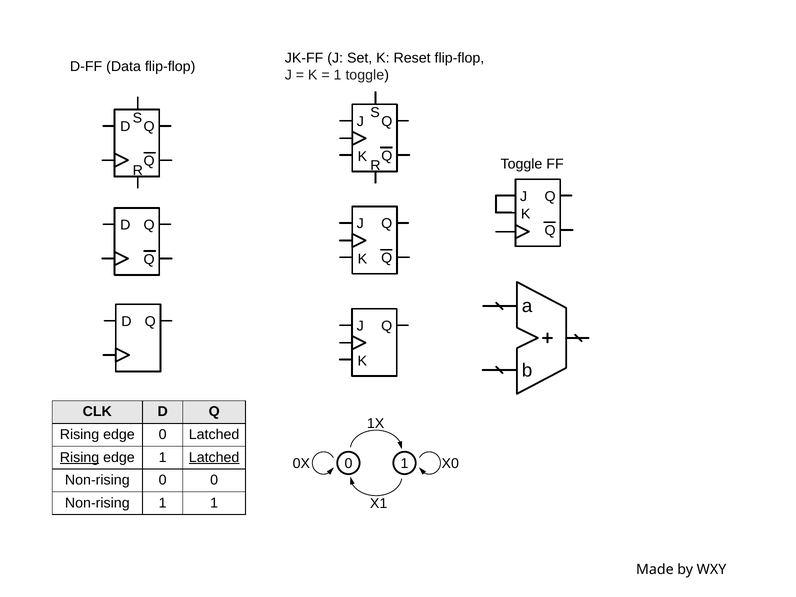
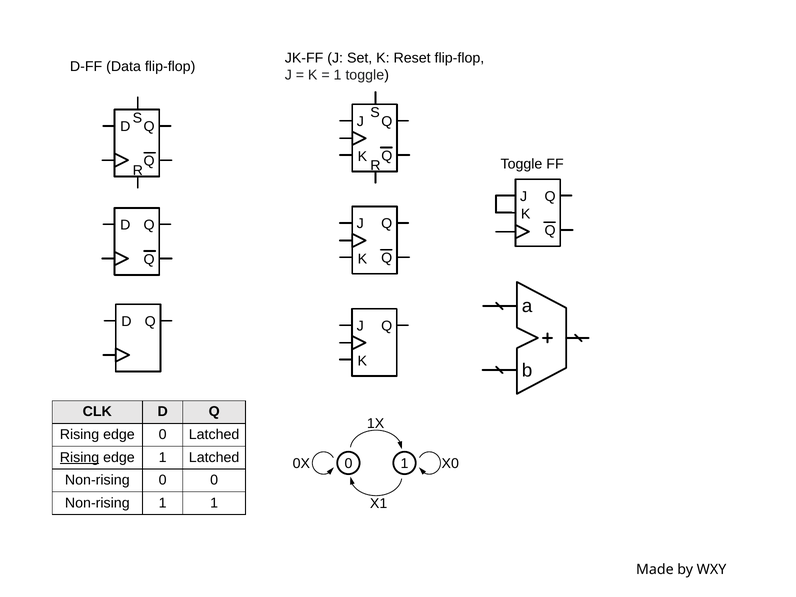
Latched underline: present -> none (214, 457)
